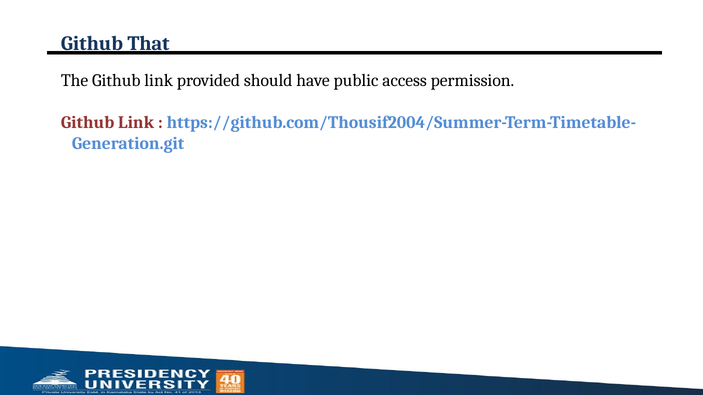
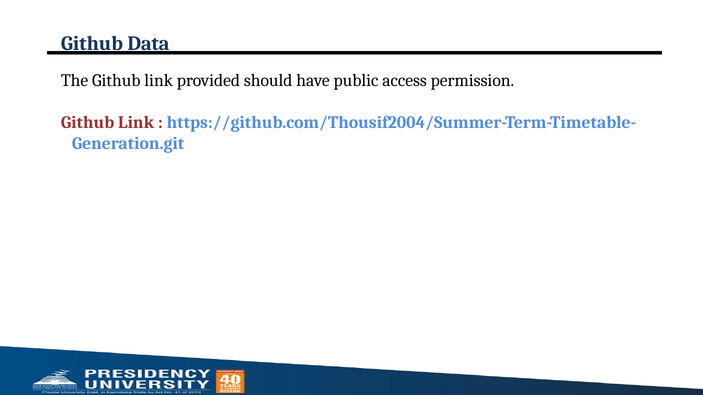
That: That -> Data (148, 44)
